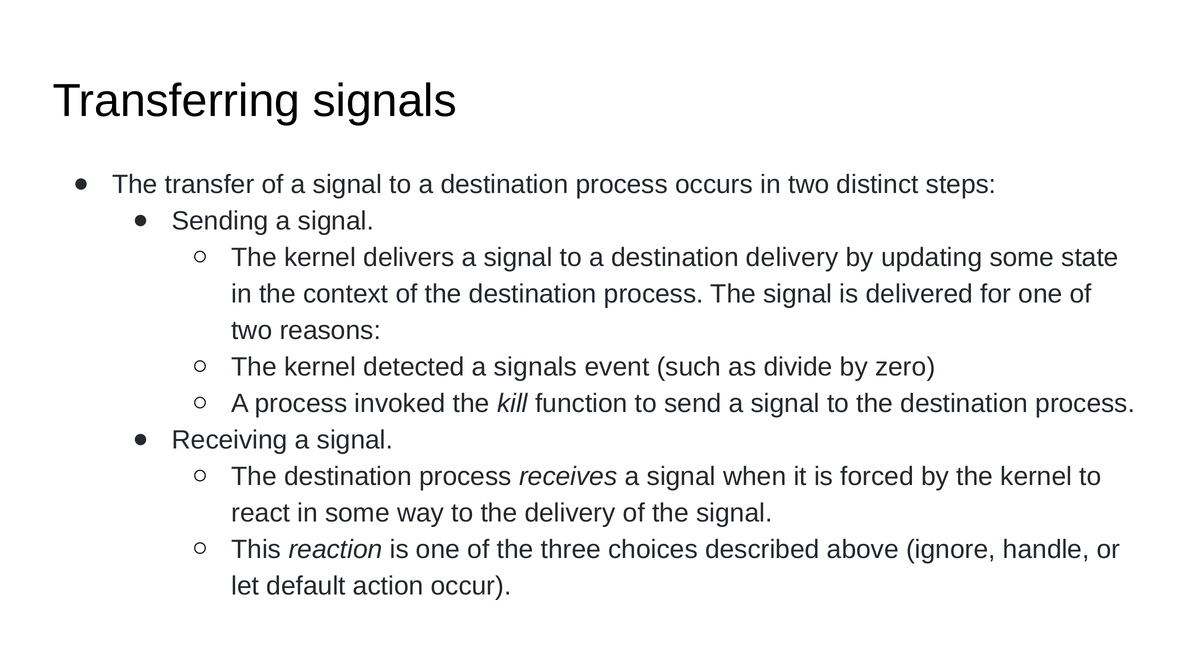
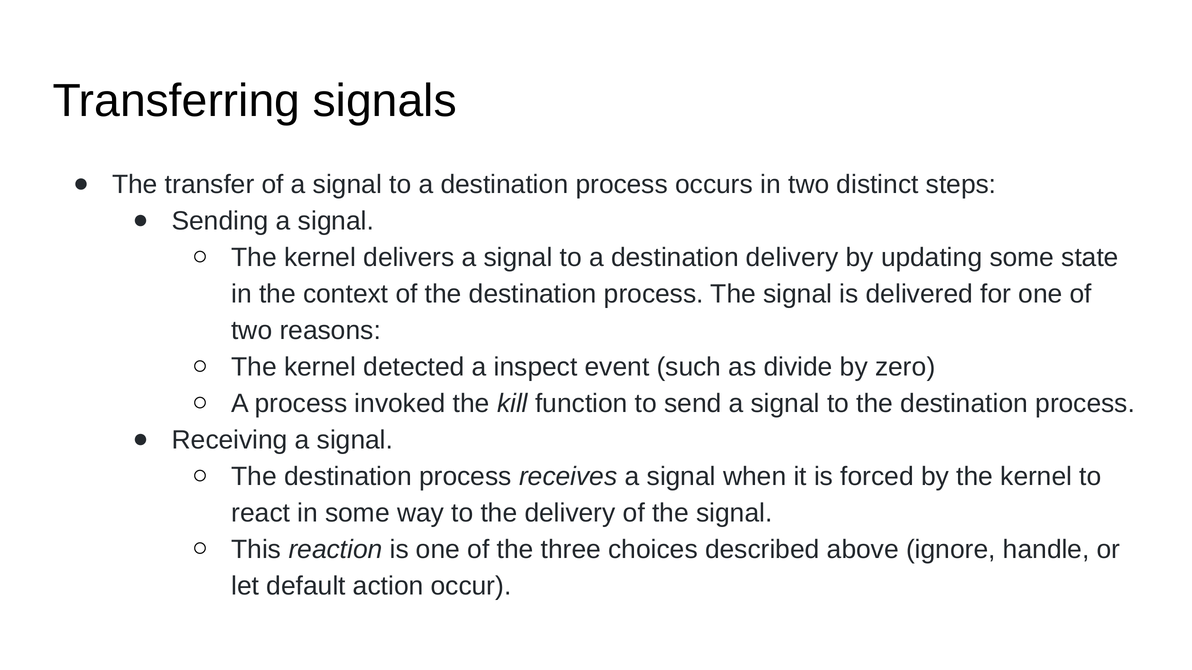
a signals: signals -> inspect (536, 367)
